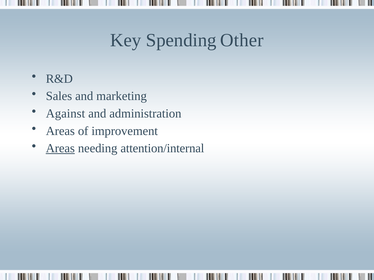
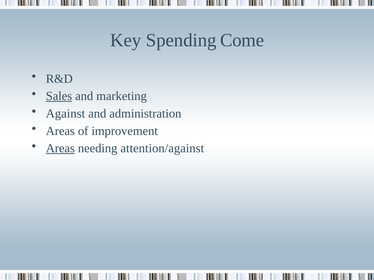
Other: Other -> Come (242, 40)
Sales underline: none -> present (59, 96)
attention/internal: attention/internal -> attention/against (162, 149)
